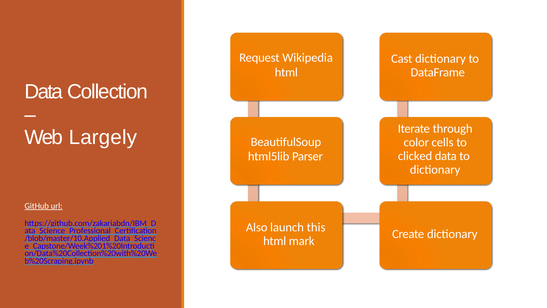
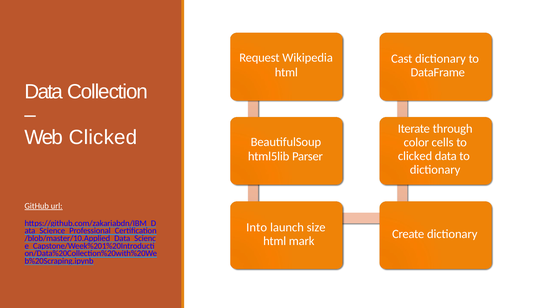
Web Largely: Largely -> Clicked (103, 137)
Also: Also -> Into (257, 227)
this: this -> size (316, 227)
